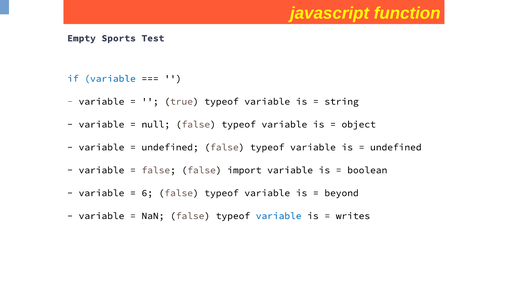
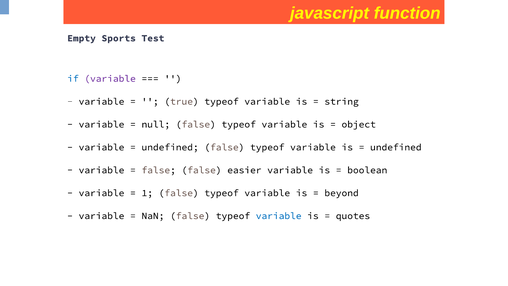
variable colour: blue -> purple (110, 79)
import: import -> easier (244, 170)
6: 6 -> 1 (147, 193)
writes: writes -> quotes (353, 216)
